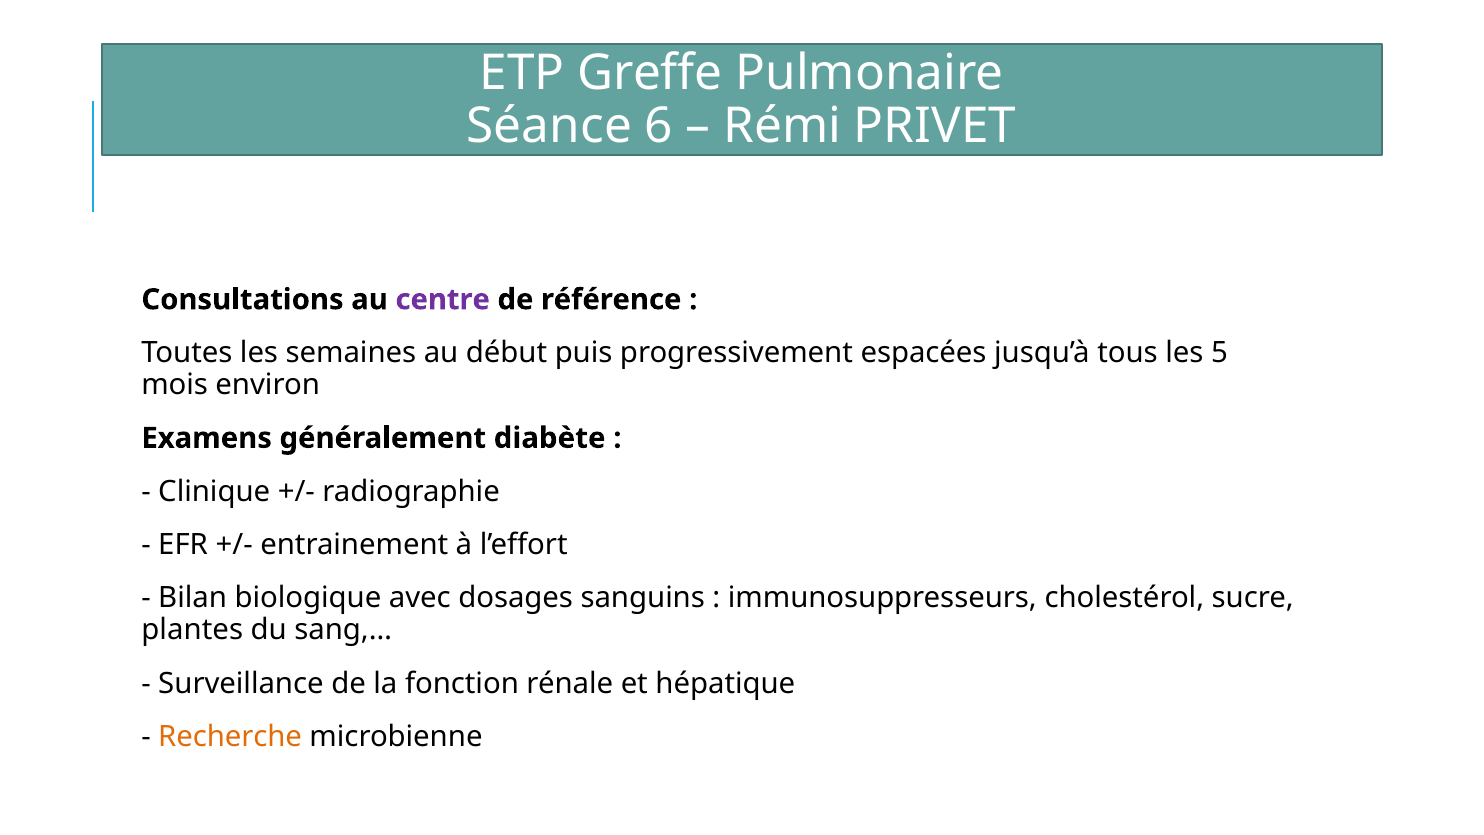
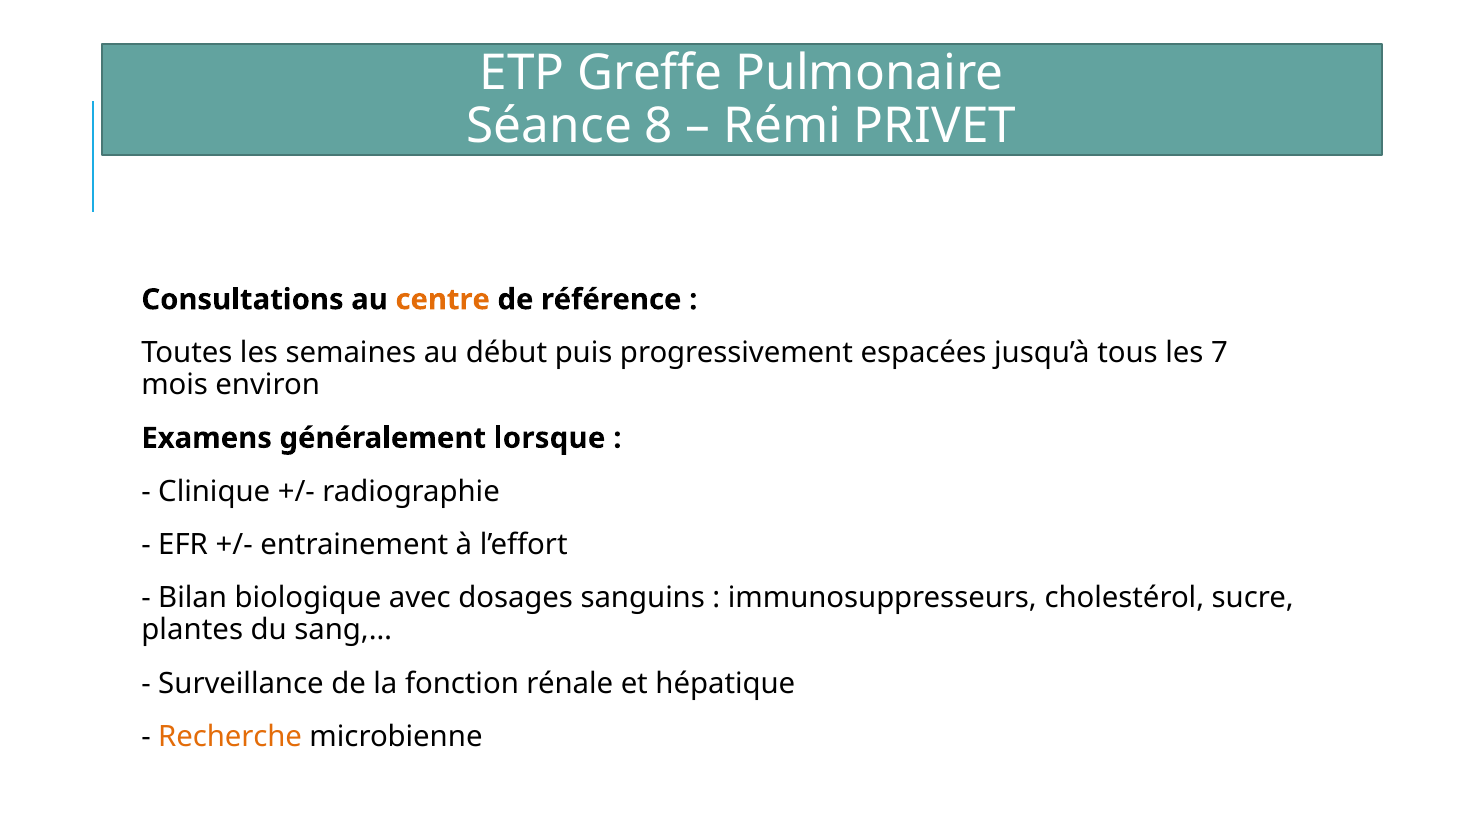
6: 6 -> 8 (659, 126)
centre colour: purple -> orange (443, 299)
5: 5 -> 7 (1219, 353)
diabète: diabète -> lorsque (550, 438)
